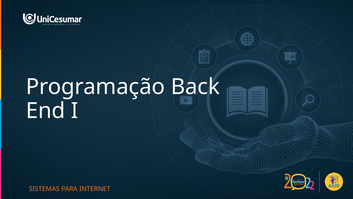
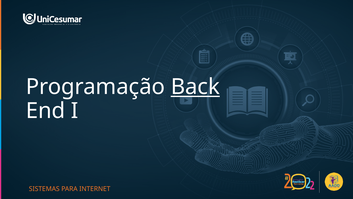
Back underline: none -> present (195, 87)
